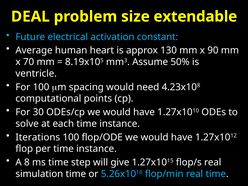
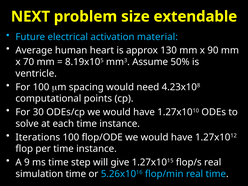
DEAL: DEAL -> NEXT (30, 17)
constant: constant -> material (157, 37)
8: 8 -> 9 (27, 162)
